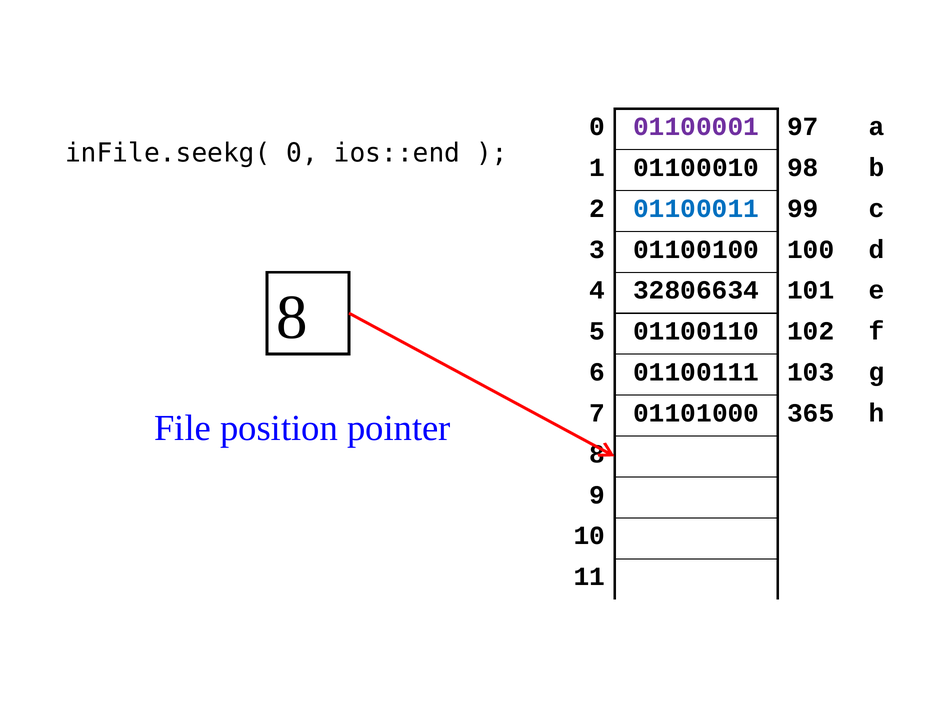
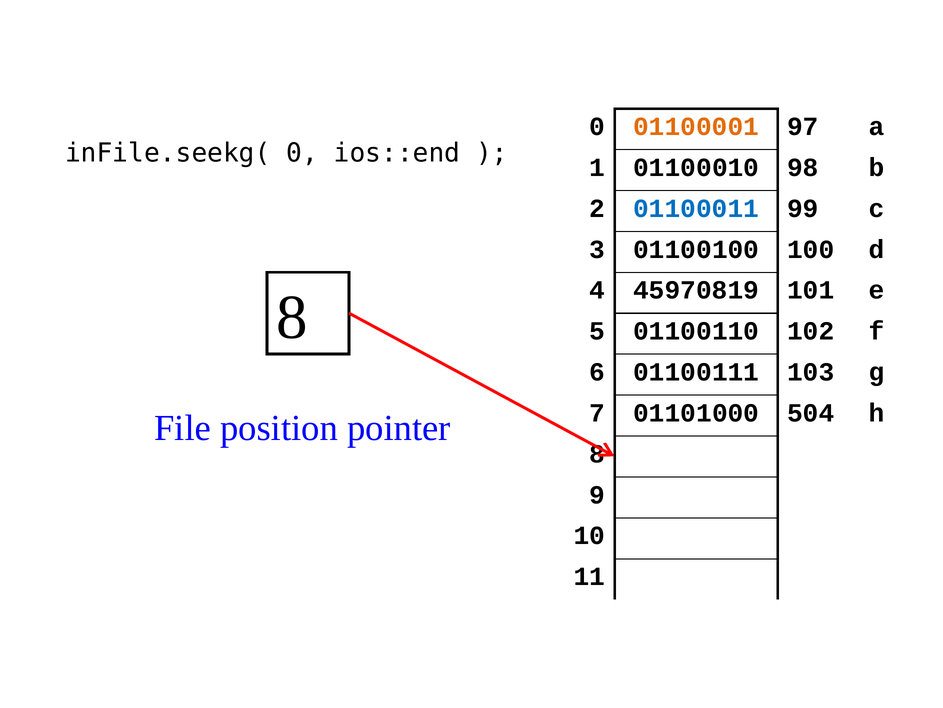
01100001 colour: purple -> orange (696, 126)
32806634: 32806634 -> 45970819 (696, 290)
365: 365 -> 504 (811, 413)
